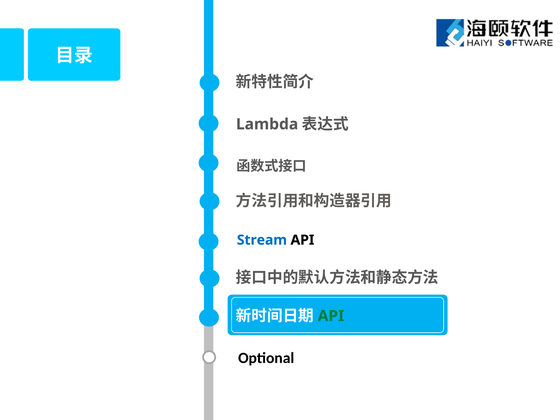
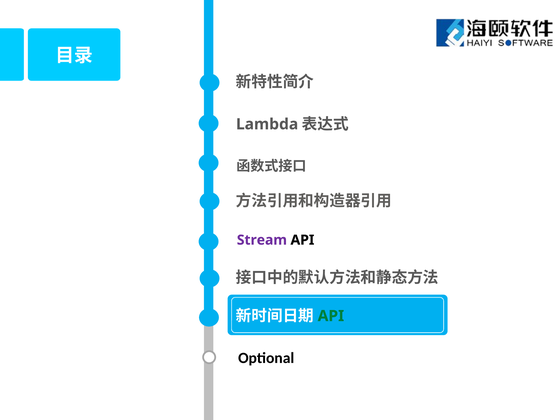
Stream colour: blue -> purple (262, 240)
